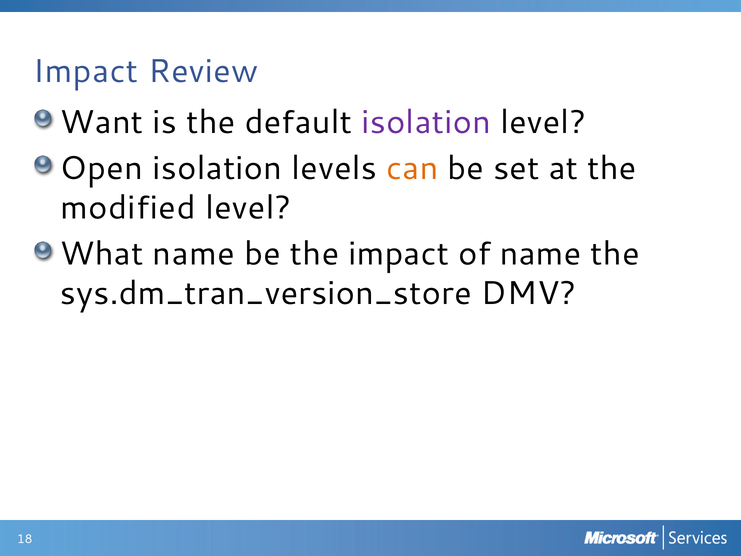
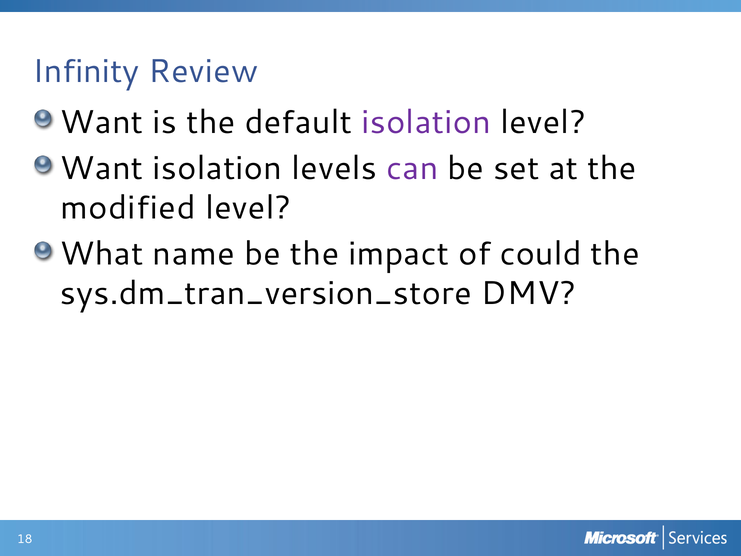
Impact: Impact -> Infinity (86, 71)
Open: Open -> Want (102, 168)
can colour: orange -> purple (412, 168)
of name: name -> could (541, 254)
